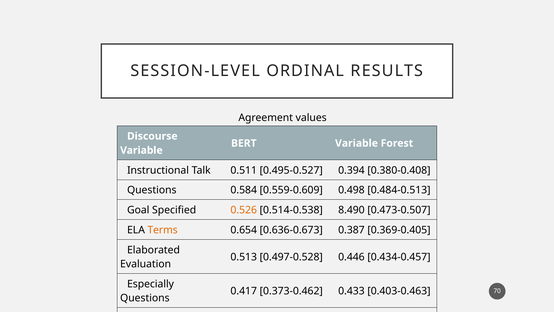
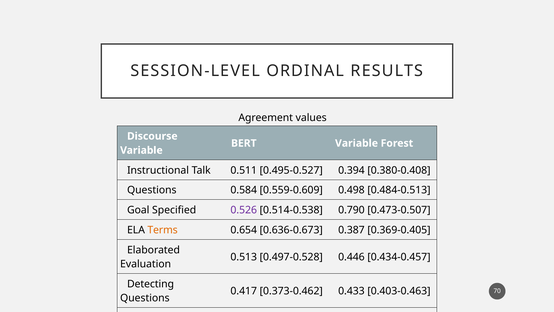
0.526 colour: orange -> purple (244, 210)
8.490: 8.490 -> 0.790 (351, 210)
Especially: Especially -> Detecting (151, 284)
